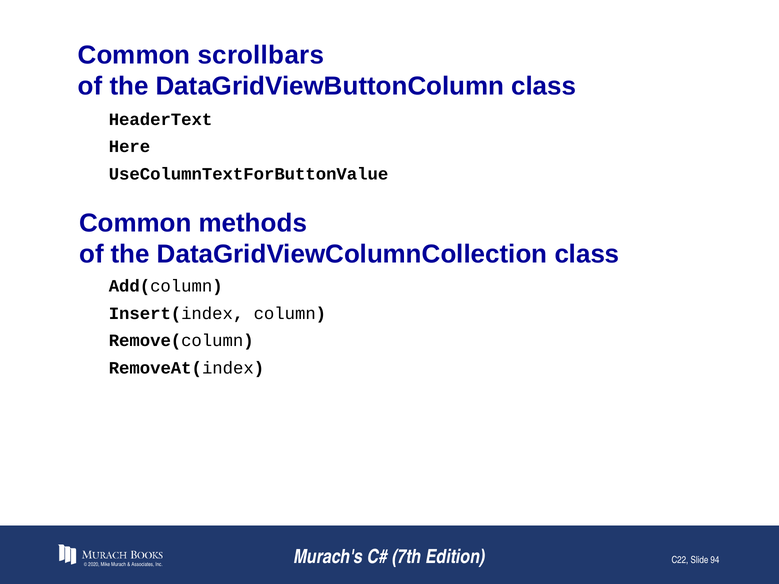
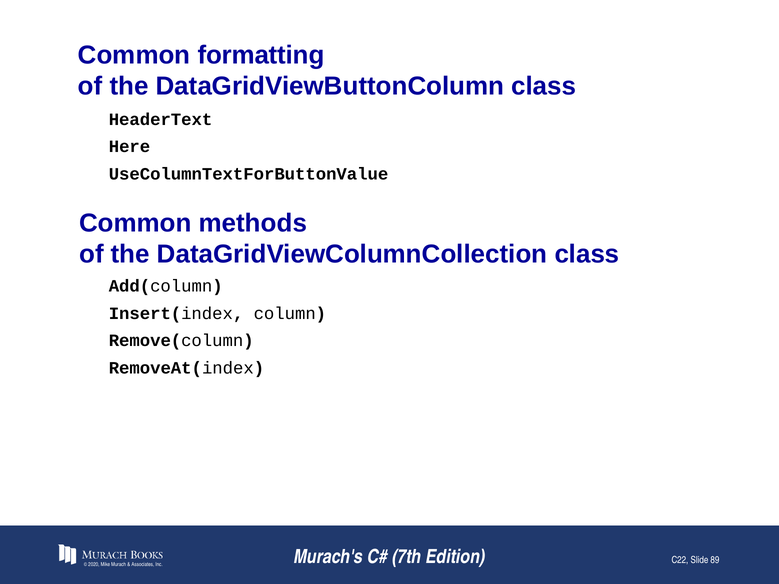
scrollbars: scrollbars -> formatting (261, 55)
94: 94 -> 89 (715, 561)
